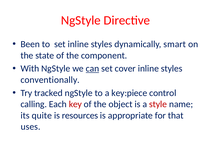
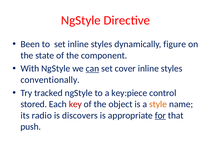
smart: smart -> figure (175, 44)
calling: calling -> stored (34, 104)
style colour: red -> orange (158, 104)
quite: quite -> radio (42, 116)
resources: resources -> discovers (80, 116)
for underline: none -> present (160, 116)
uses: uses -> push (31, 127)
